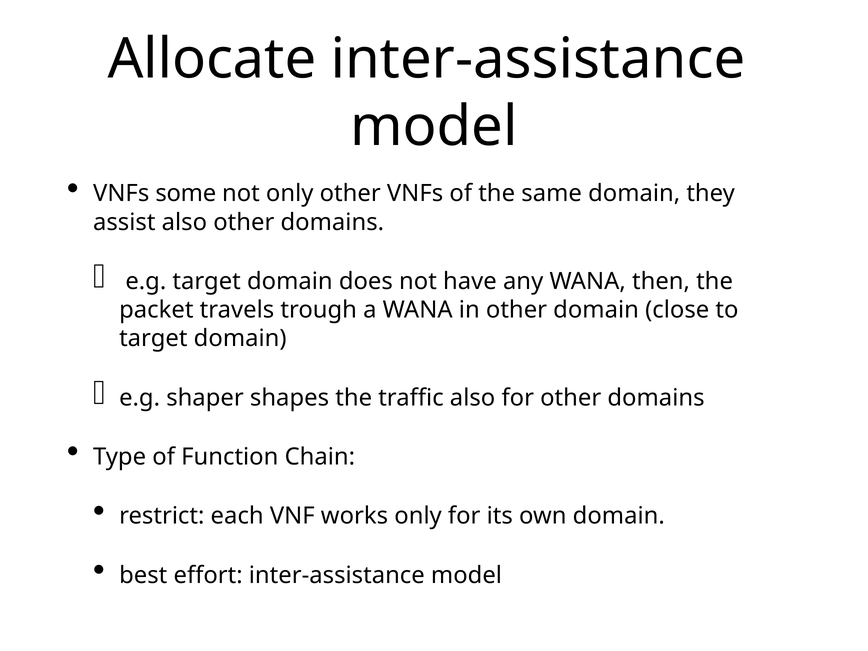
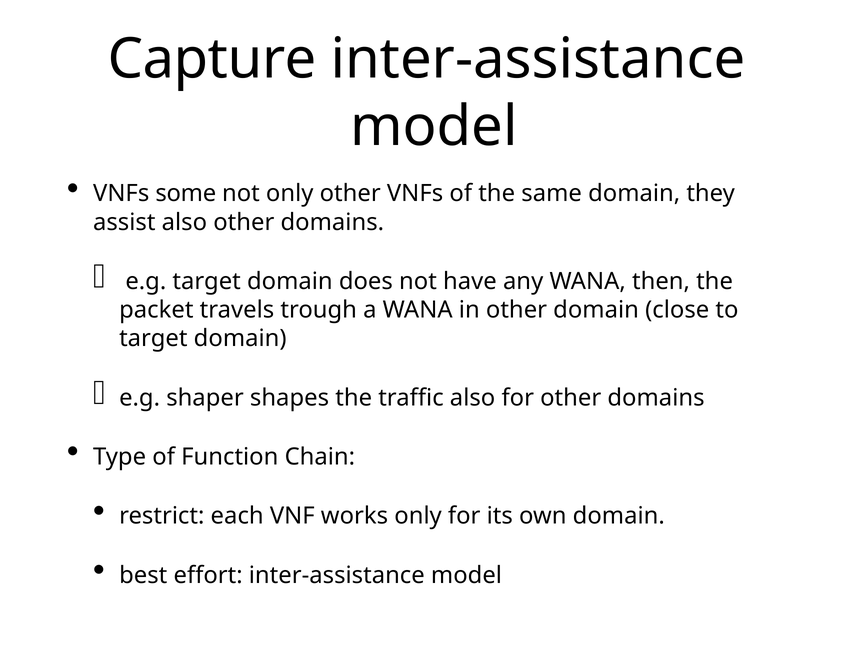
Allocate: Allocate -> Capture (212, 59)
